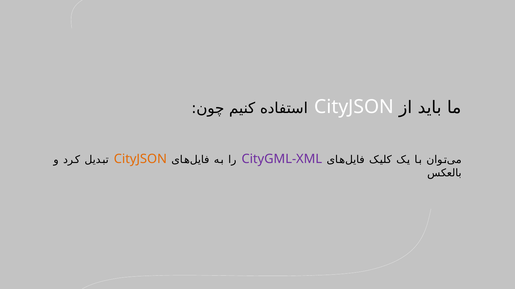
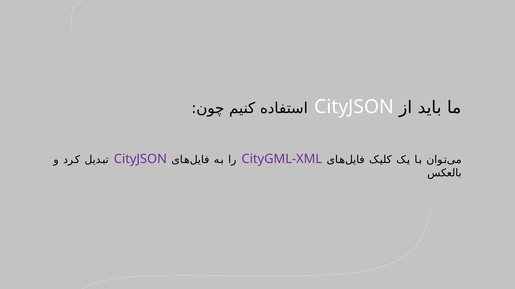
CityJSON colour: orange -> purple (140, 159)
